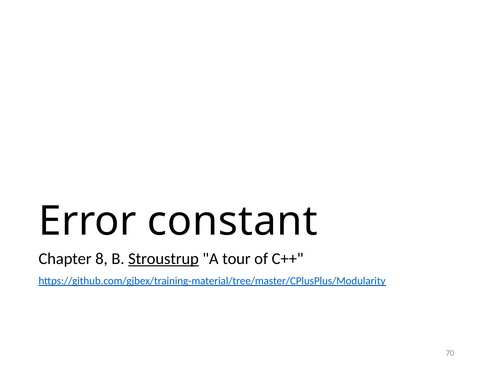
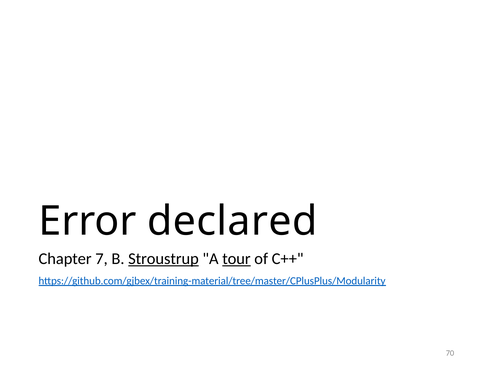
constant: constant -> declared (232, 221)
8: 8 -> 7 (102, 259)
tour underline: none -> present (236, 259)
